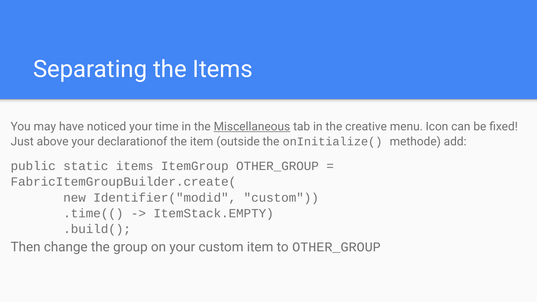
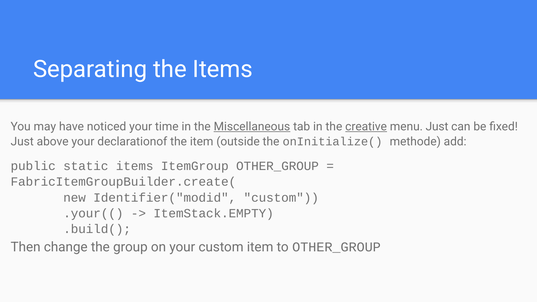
creative underline: none -> present (366, 127)
menu Icon: Icon -> Just (437, 127)
.time((: .time(( -> .your(( (93, 213)
